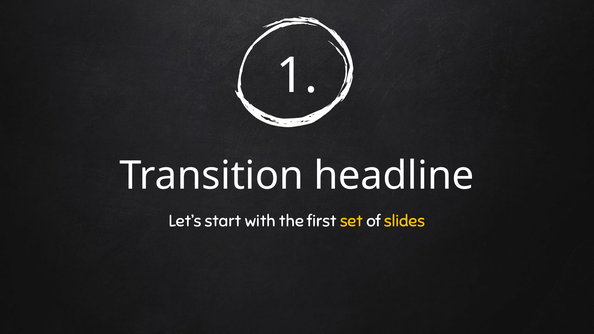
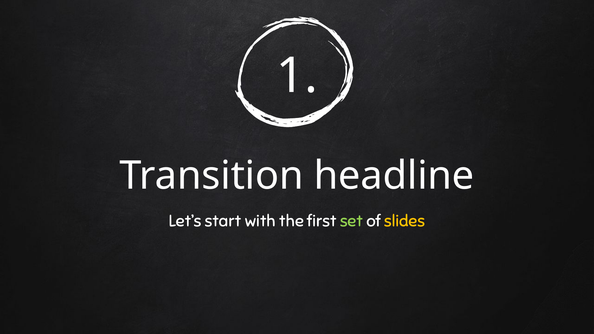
set colour: yellow -> light green (352, 221)
